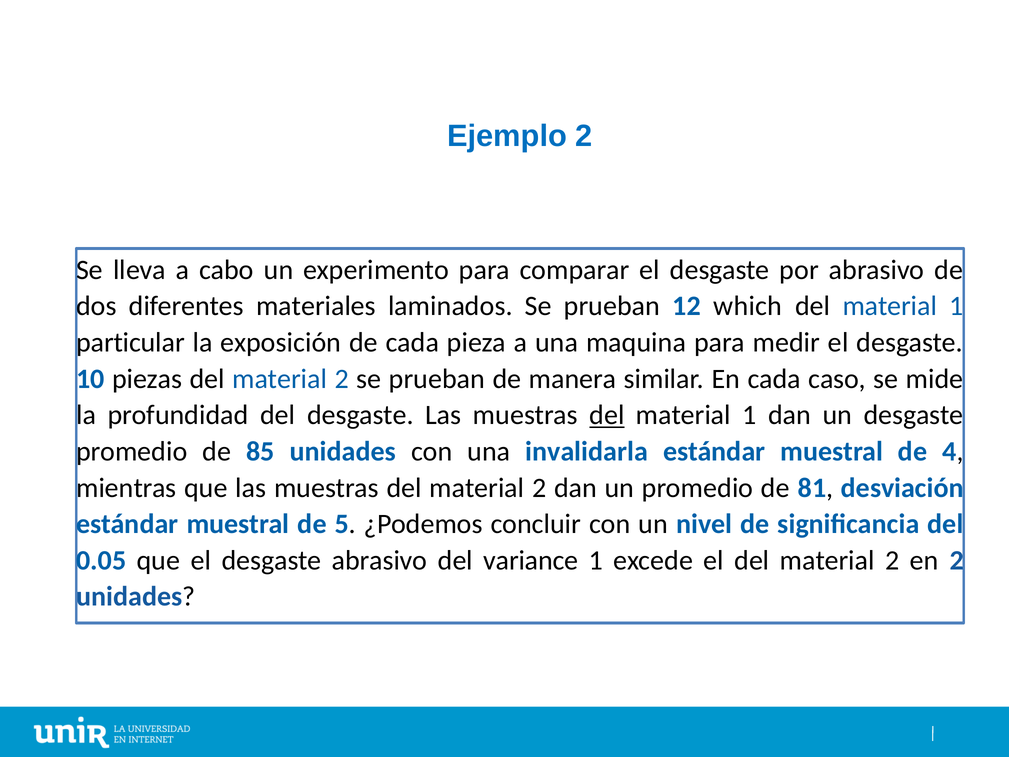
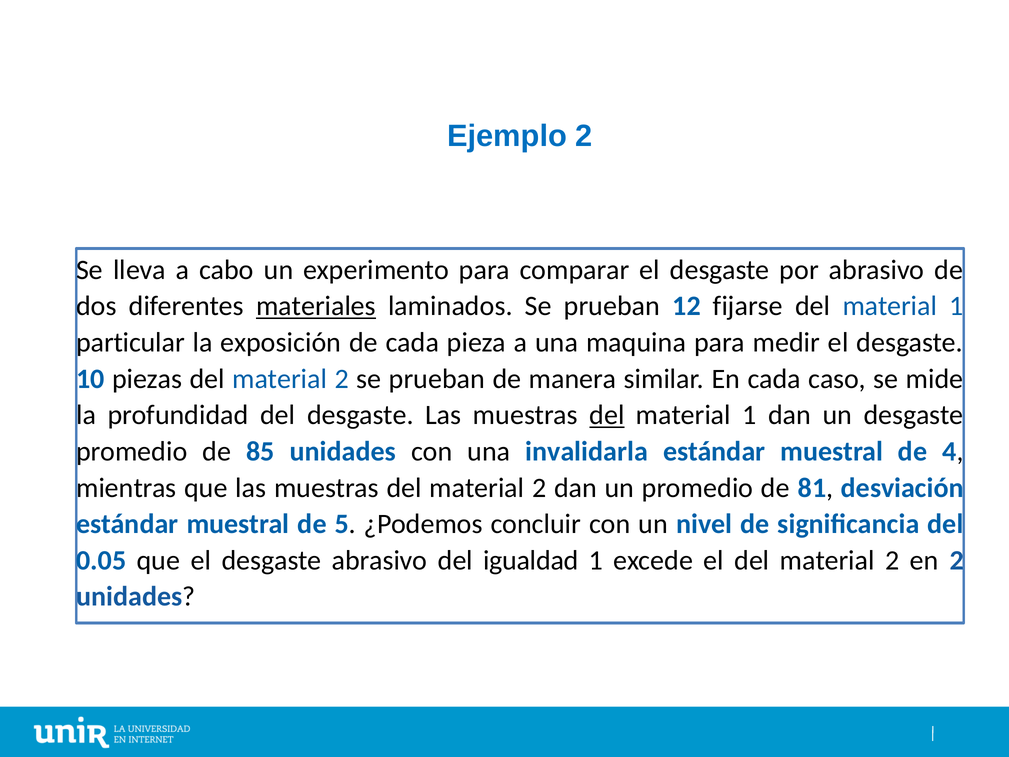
materiales underline: none -> present (316, 306)
which: which -> fijarse (748, 306)
variance: variance -> igualdad (531, 560)
